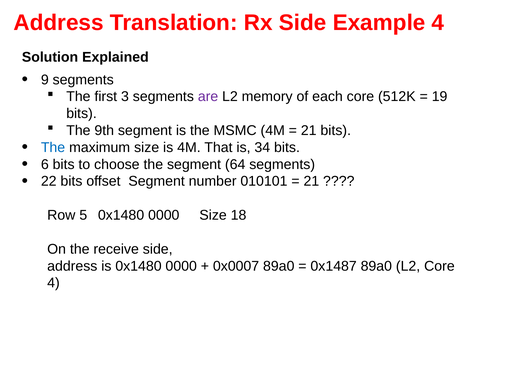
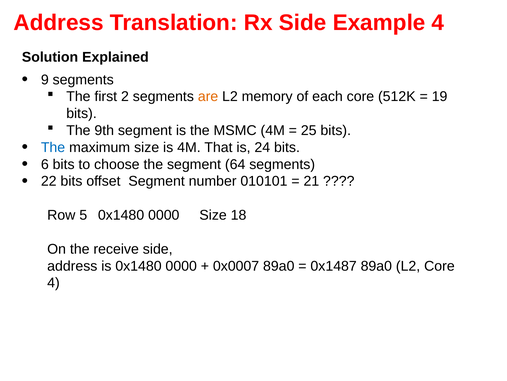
3: 3 -> 2 (125, 96)
are colour: purple -> orange (208, 96)
21: 21 -> 25 (309, 130)
34: 34 -> 24 (262, 147)
